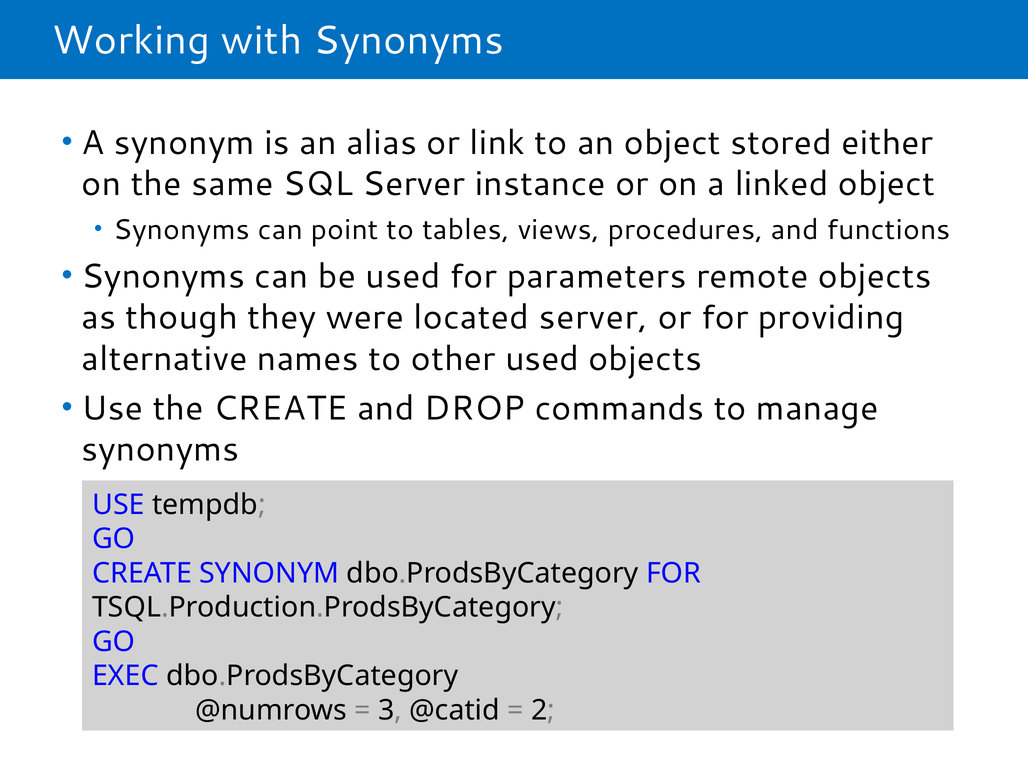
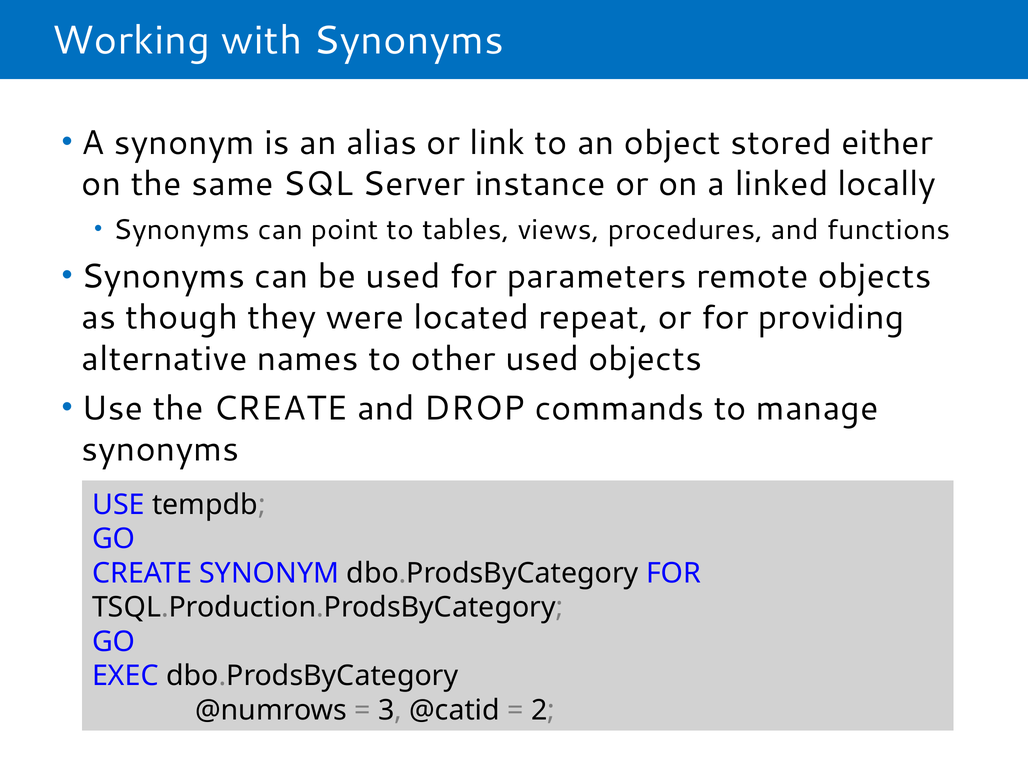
linked object: object -> locally (887, 184)
located server: server -> repeat (594, 318)
